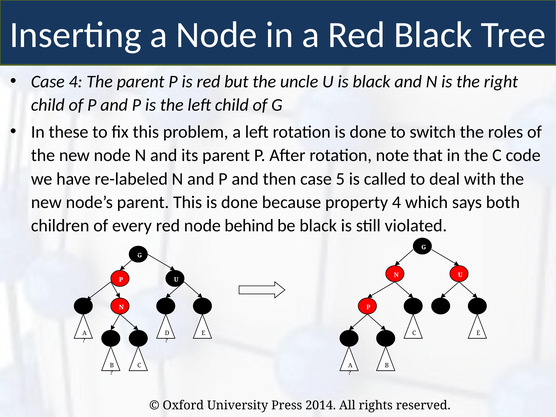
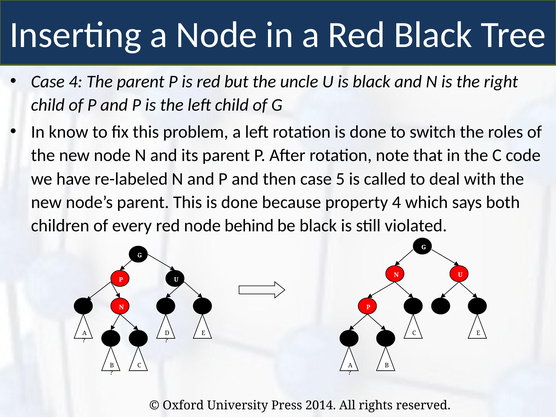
these: these -> know (69, 132)
